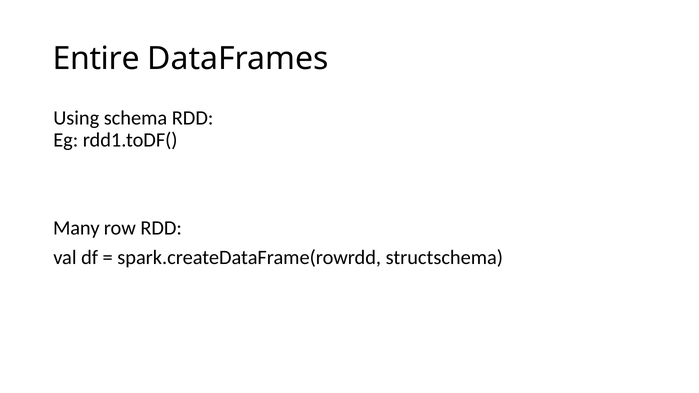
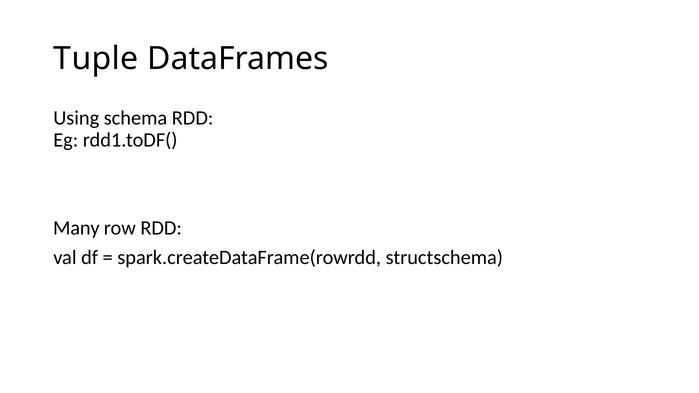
Entire: Entire -> Tuple (96, 59)
